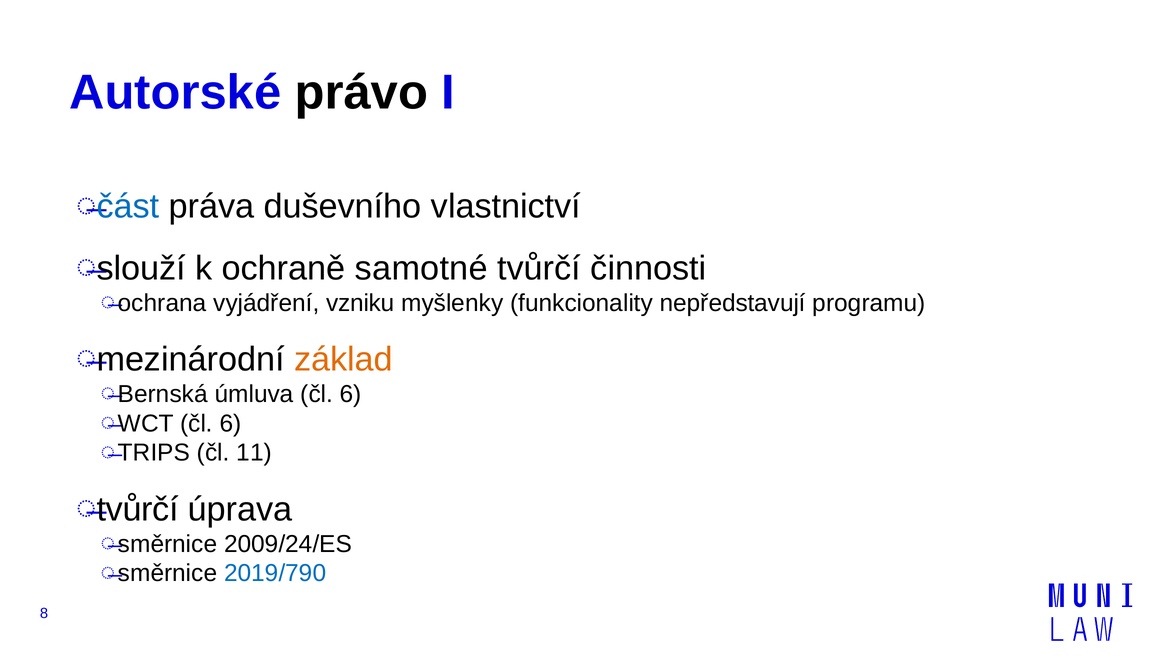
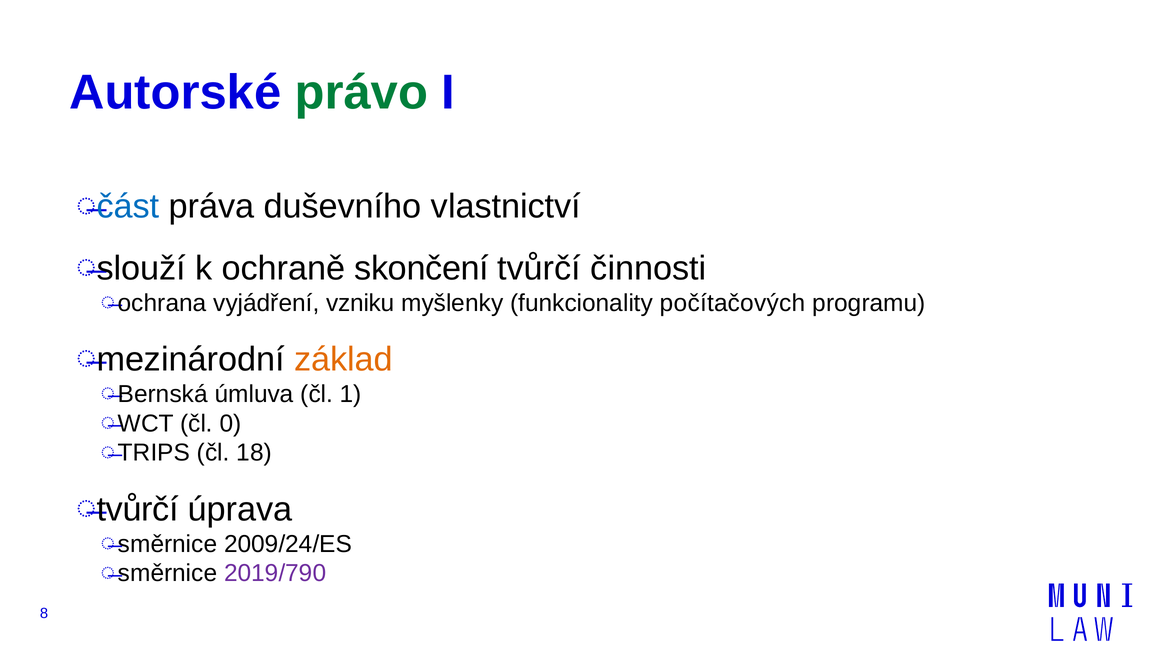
právo colour: black -> green (361, 92)
samotné: samotné -> skončení (422, 268)
nepředstavují: nepředstavují -> počítačových (733, 303)
úmluva čl 6: 6 -> 1 (351, 394)
6: 6 -> 0 (230, 423)
11: 11 -> 18 (254, 453)
2019/790 colour: blue -> purple (275, 573)
